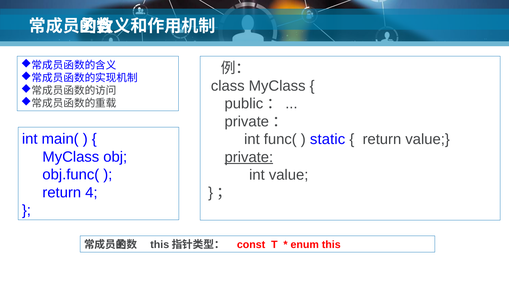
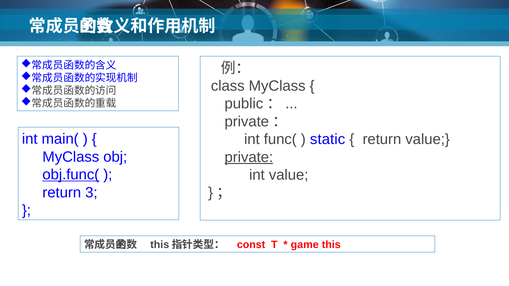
obj.func( underline: none -> present (71, 175)
4: 4 -> 3 (91, 193)
enum: enum -> game (305, 245)
